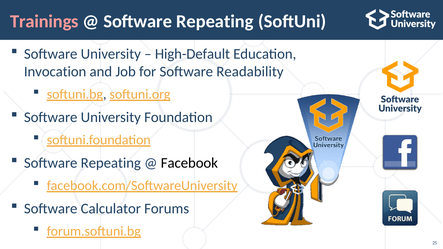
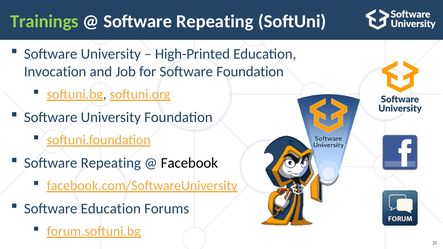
Trainings colour: pink -> light green (44, 21)
High-Default: High-Default -> High-Printed (192, 54)
Software Readability: Readability -> Foundation (250, 72)
Software Calculator: Calculator -> Education (111, 209)
